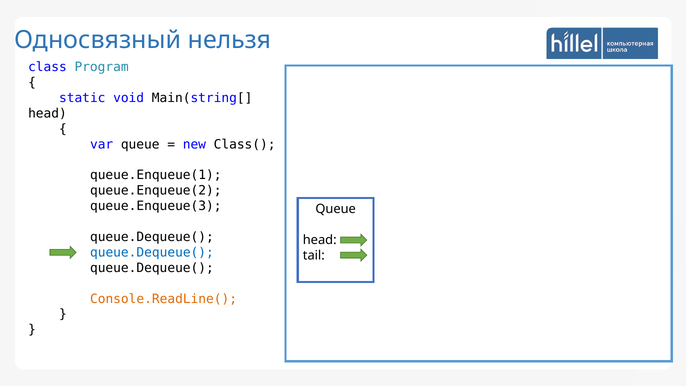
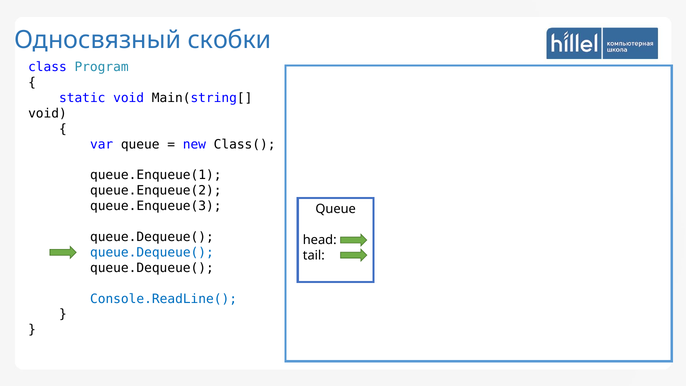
нельзя: нельзя -> скобки (230, 40)
head: head -> void (47, 113)
Console.ReadLine( colour: orange -> blue (164, 299)
